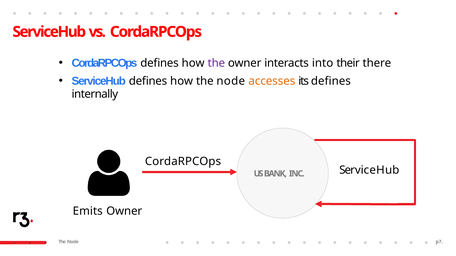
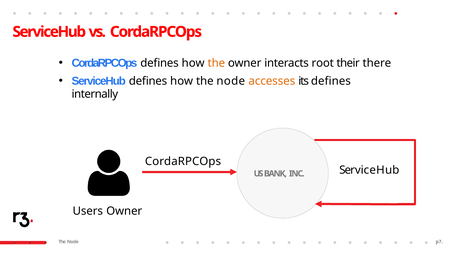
the colour: purple -> orange (216, 63)
into: into -> root (323, 63)
Emits: Emits -> Users (88, 212)
